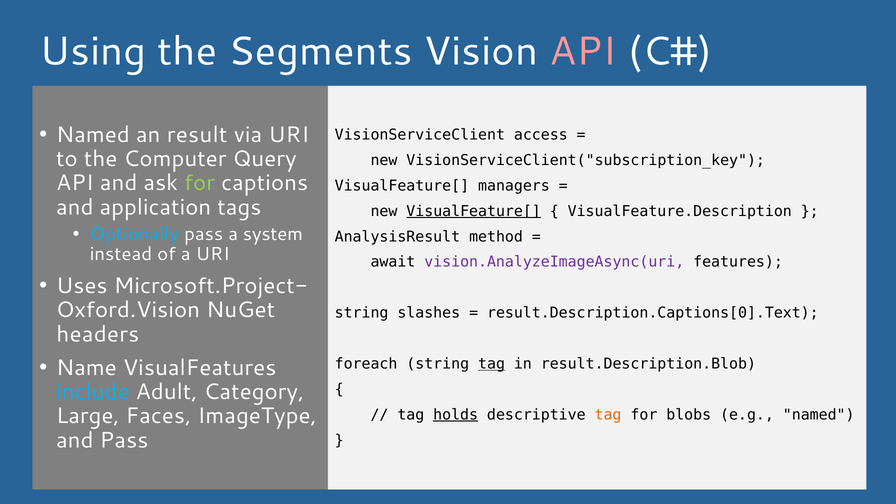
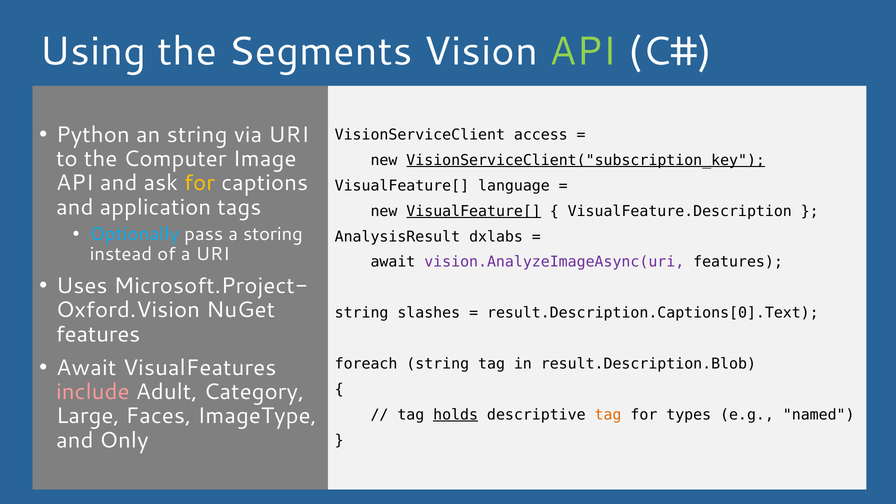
API colour: pink -> light green (583, 52)
Named: Named -> Python (93, 135)
an result: result -> string (197, 135)
Query: Query -> Image (265, 159)
VisionServiceClient("subscription_key underline: none -> present (586, 160)
for colour: light green -> yellow (200, 183)
managers: managers -> language (514, 186)
system: system -> storing (273, 234)
method: method -> dxlabs (496, 237)
headers: headers -> features (98, 334)
Name: Name -> Await (86, 368)
tag underline: present -> none (492, 364)
include colour: light blue -> pink (93, 392)
blobs: blobs -> types (689, 415)
and Pass: Pass -> Only (124, 440)
